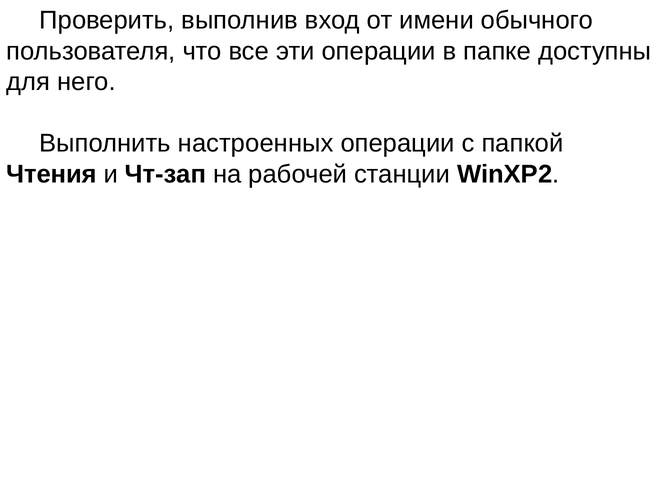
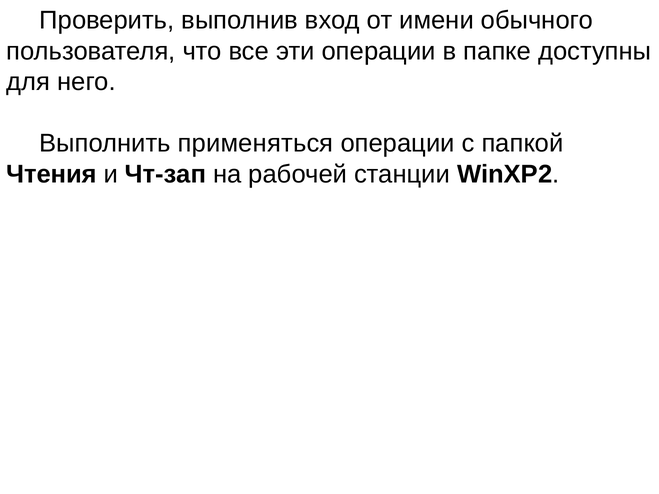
настроенных: настроенных -> применяться (256, 143)
